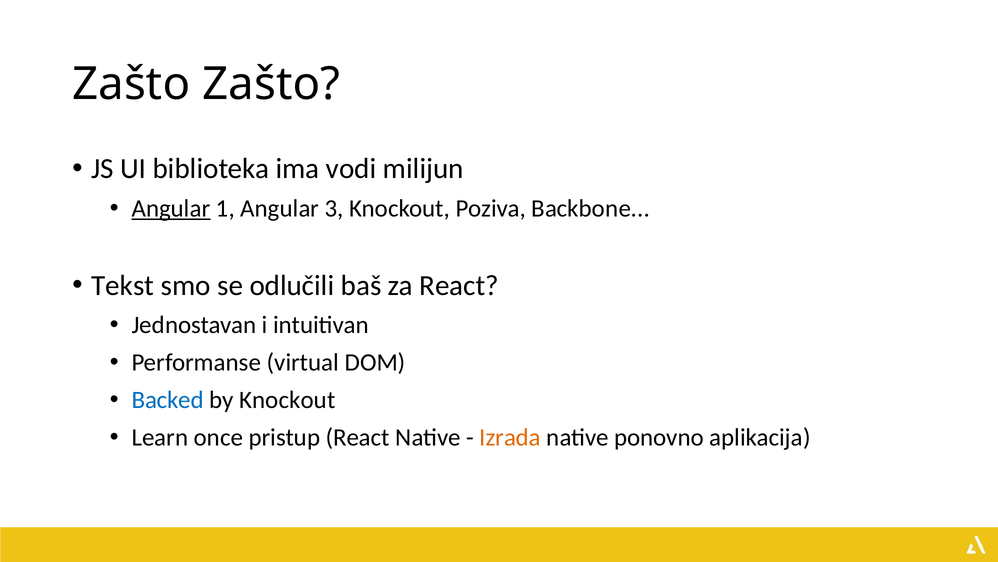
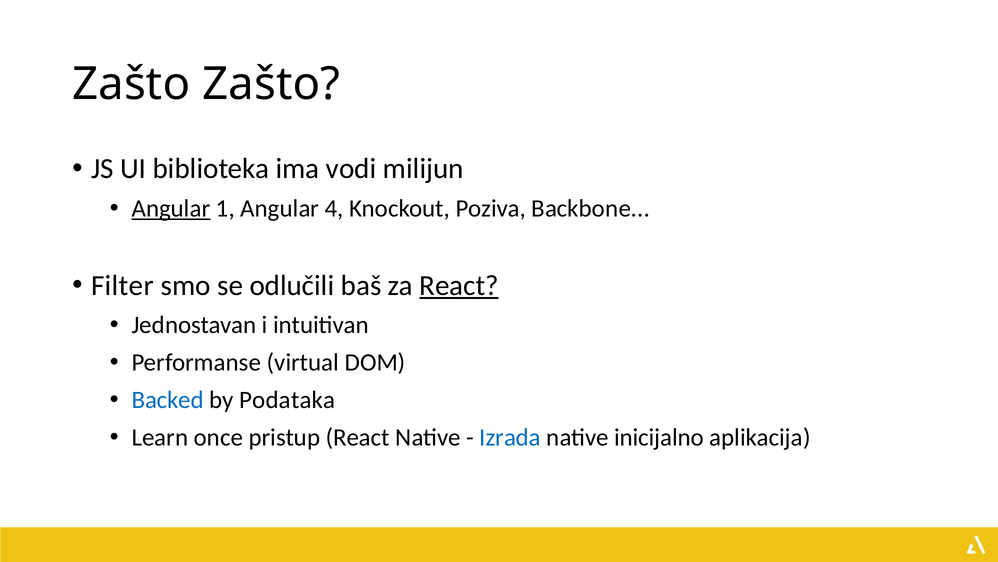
3: 3 -> 4 (334, 208)
Tekst: Tekst -> Filter (122, 285)
React underline: none -> present (459, 285)
by Knockout: Knockout -> Podataka (287, 399)
Izrada colour: orange -> blue (510, 437)
ponovno: ponovno -> inicijalno (659, 437)
